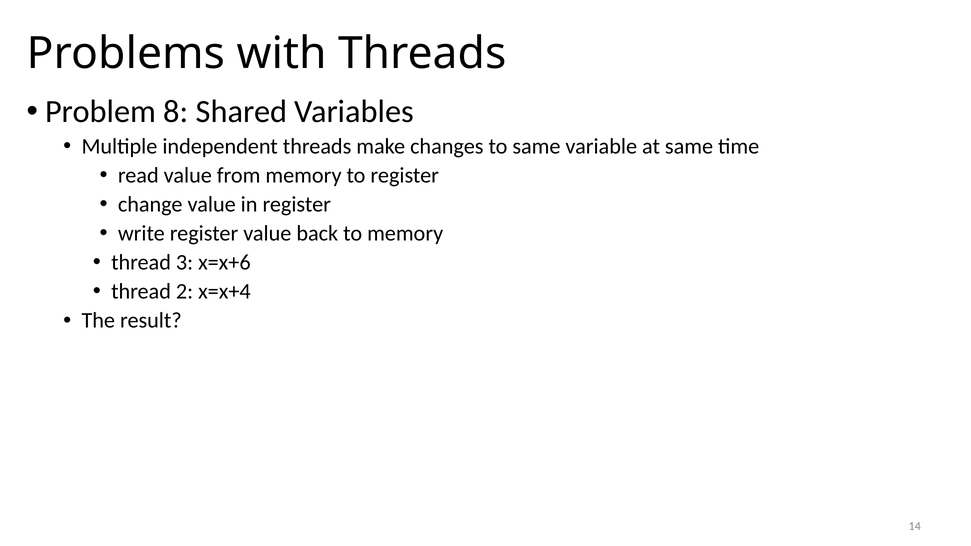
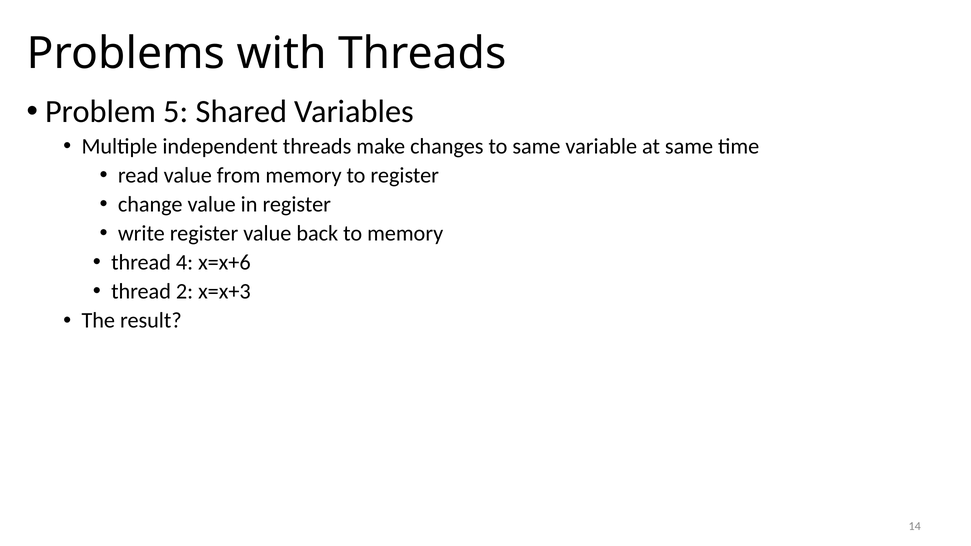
8: 8 -> 5 (176, 112)
3: 3 -> 4 (185, 263)
x=x+4: x=x+4 -> x=x+3 (224, 292)
